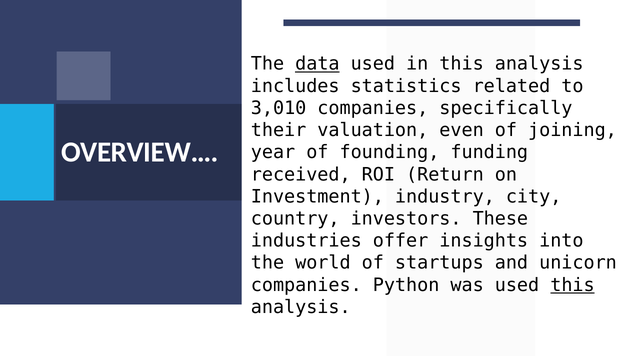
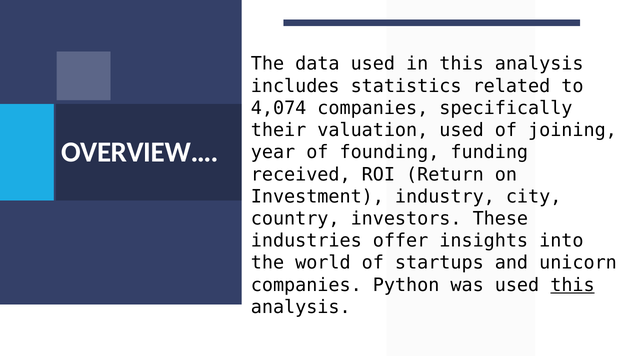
data underline: present -> none (317, 64)
3,010: 3,010 -> 4,074 (279, 108)
valuation even: even -> used (462, 130)
